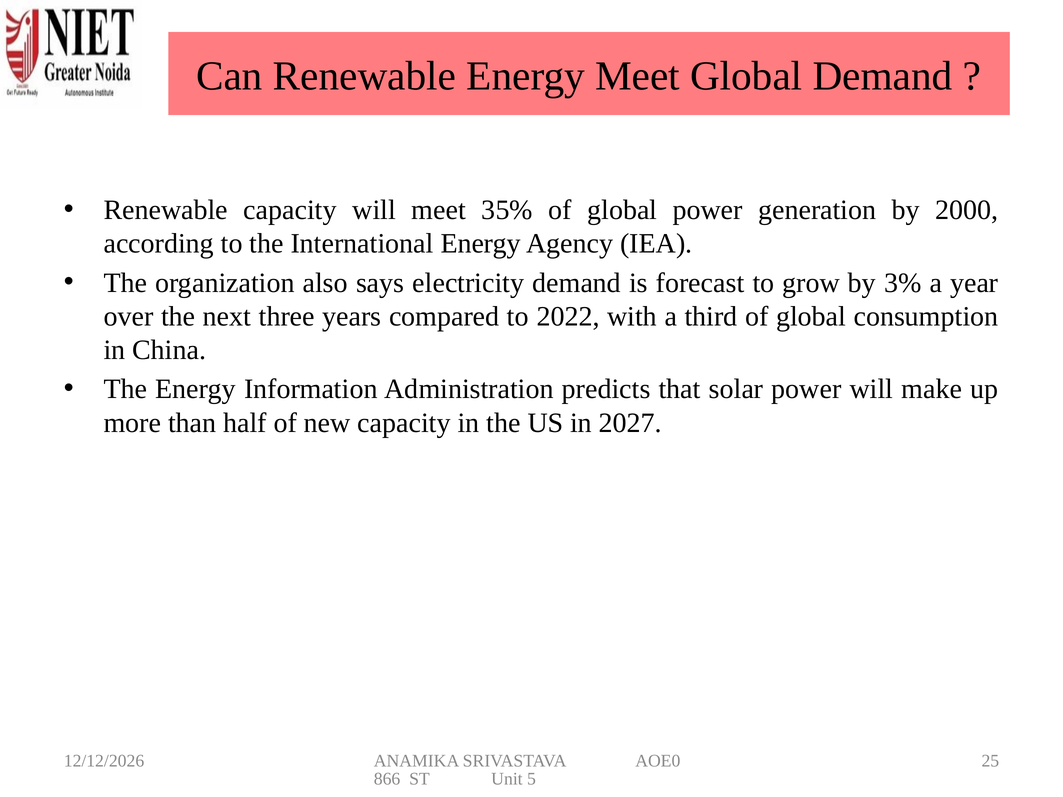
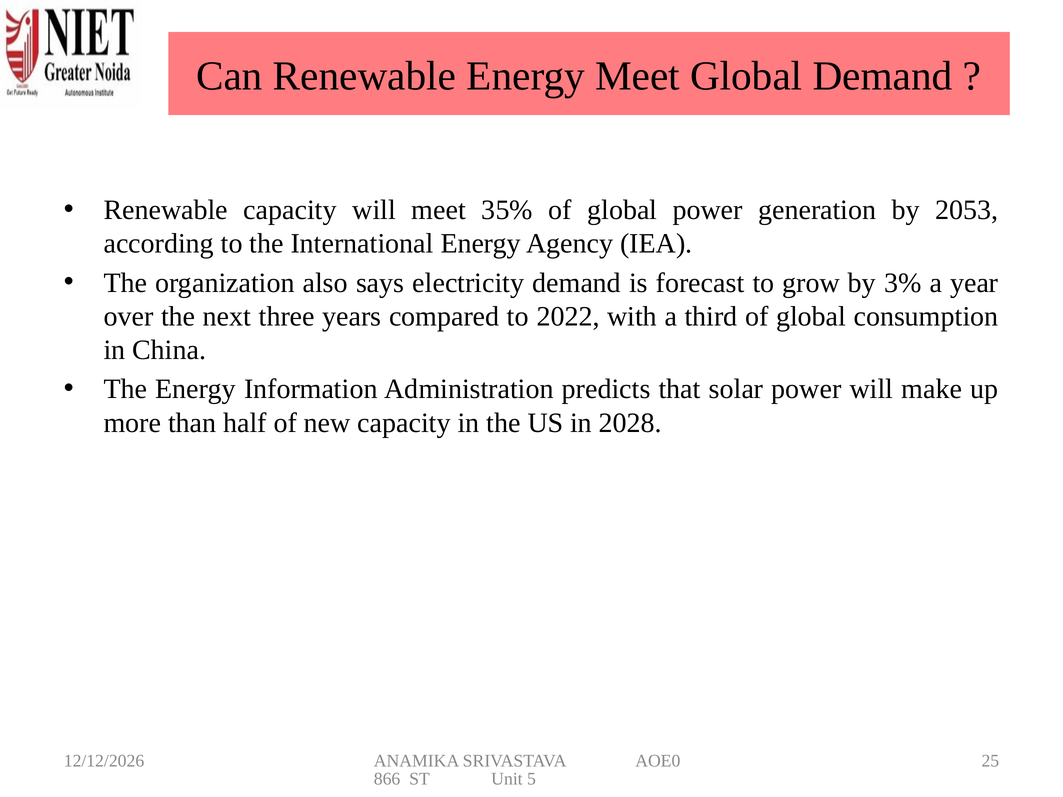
2000: 2000 -> 2053 (967, 210)
2027: 2027 -> 2028 (630, 423)
